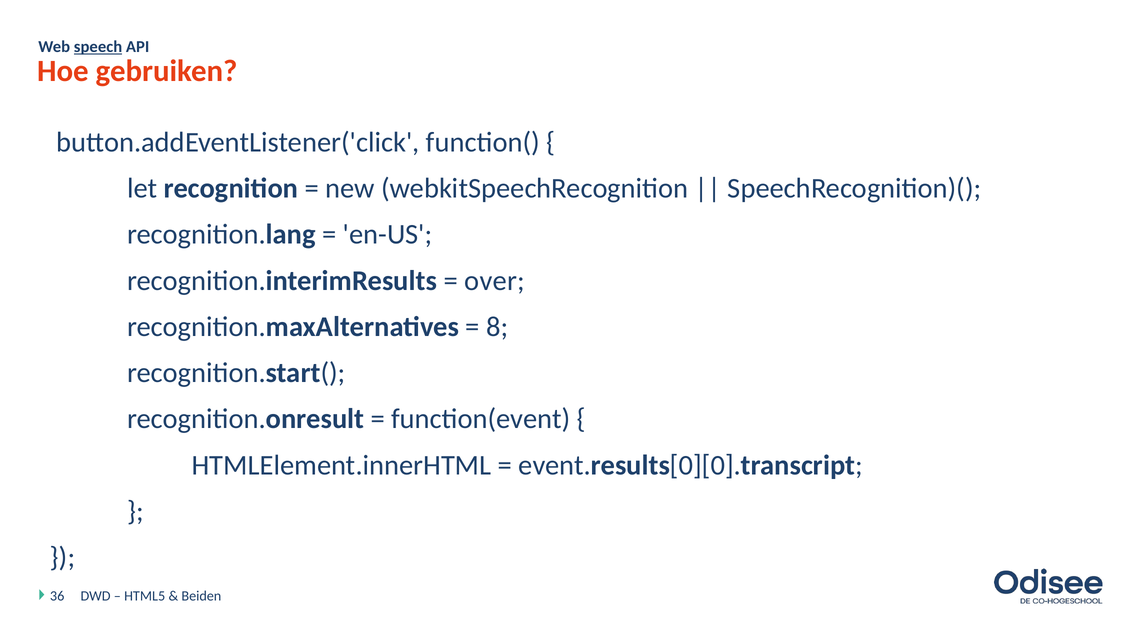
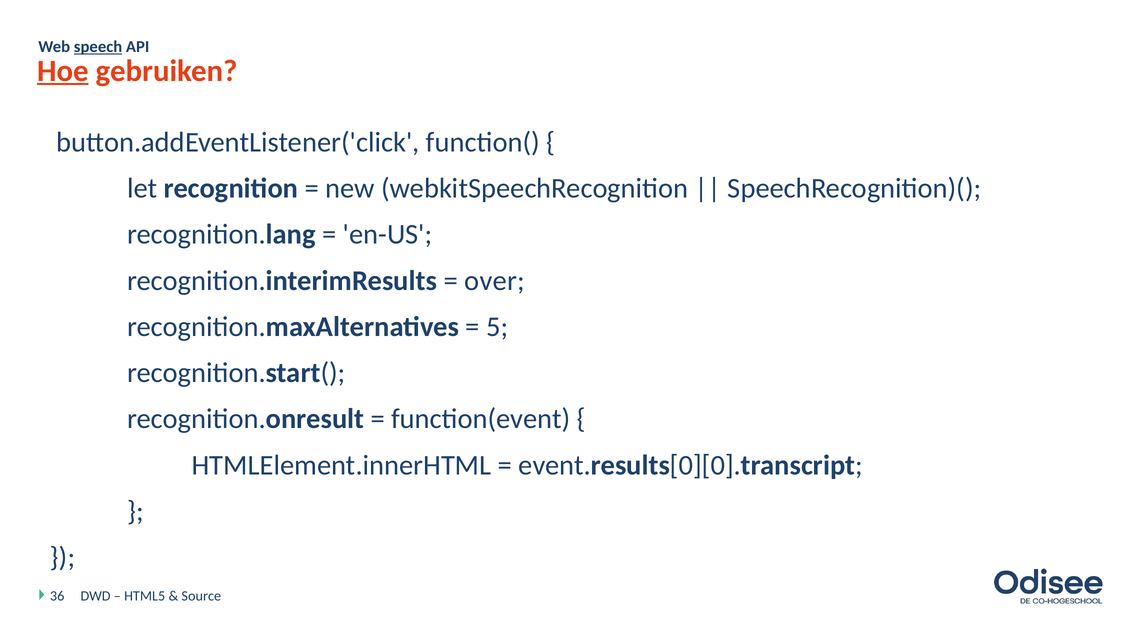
Hoe underline: none -> present (63, 71)
8: 8 -> 5 (497, 327)
Beiden: Beiden -> Source (201, 596)
